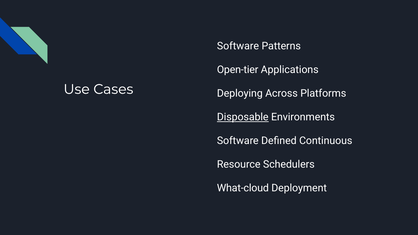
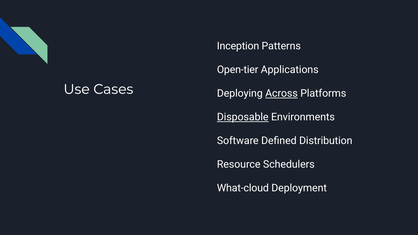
Software: Software -> Inception (238, 46)
Across underline: none -> present (282, 93)
Continuous: Continuous -> Distribution (326, 141)
